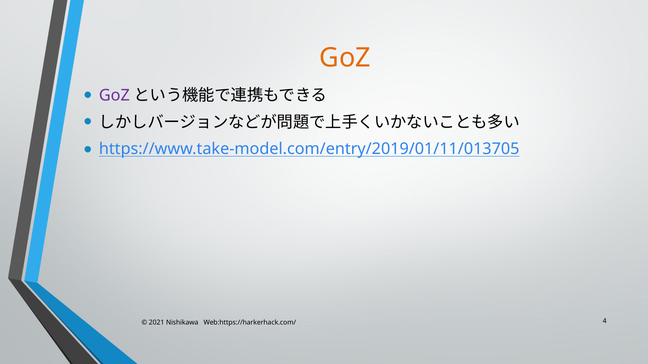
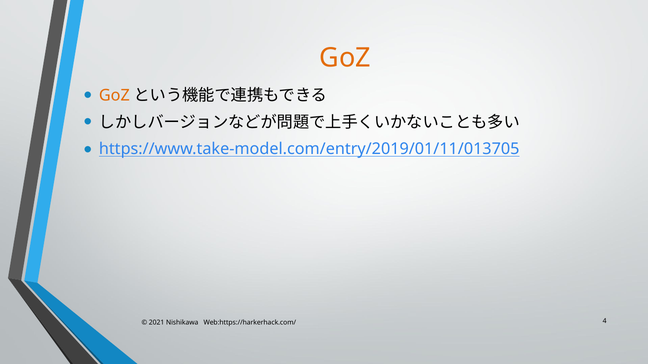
GoZ colour: purple -> orange (114, 96)
